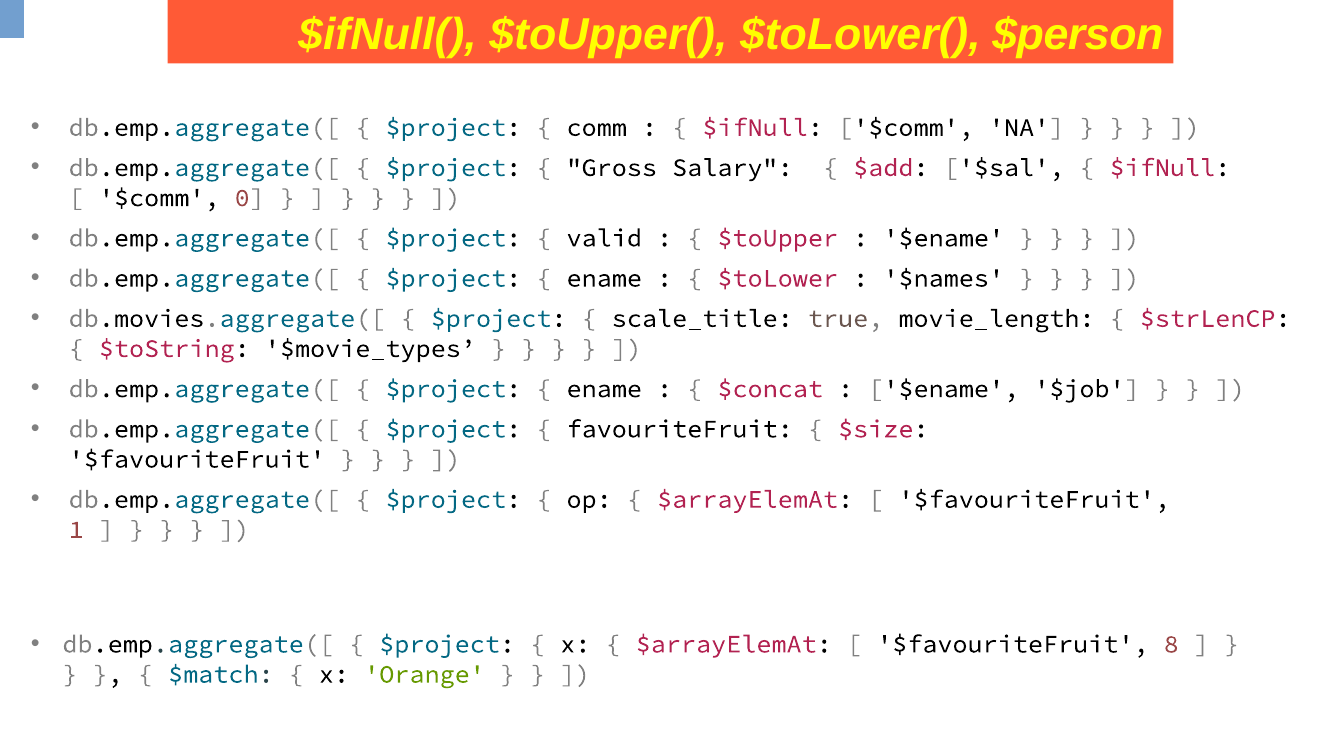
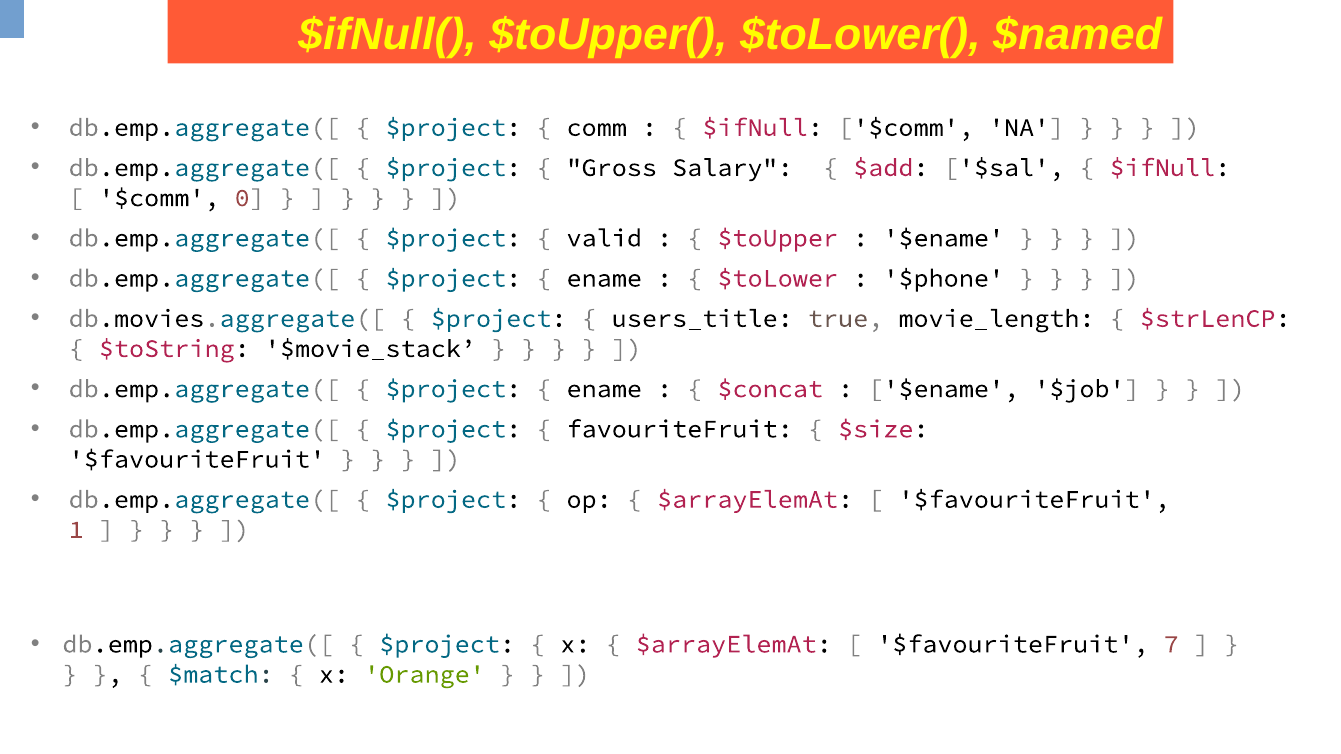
$person: $person -> $named (1078, 35)
$names: $names -> $phone (944, 278)
scale_title: scale_title -> users_title (702, 319)
$movie_types: $movie_types -> $movie_stack (370, 349)
8: 8 -> 7 (1171, 644)
